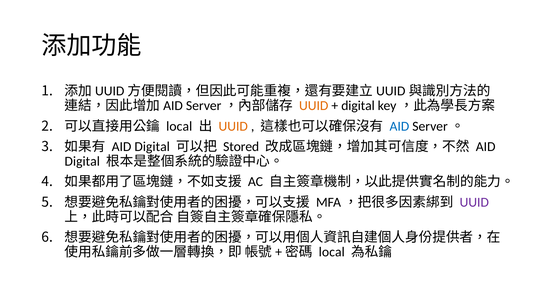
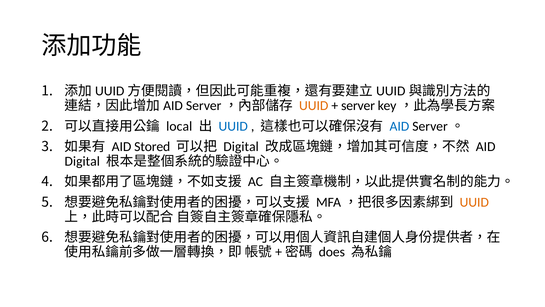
digital: digital -> server (358, 106)
UUID colour: orange -> blue (233, 126)
Digital: Digital -> Stored (152, 146)
Stored: Stored -> Digital (241, 146)
UUID colour: purple -> orange (474, 202)
local: local -> does (332, 252)
